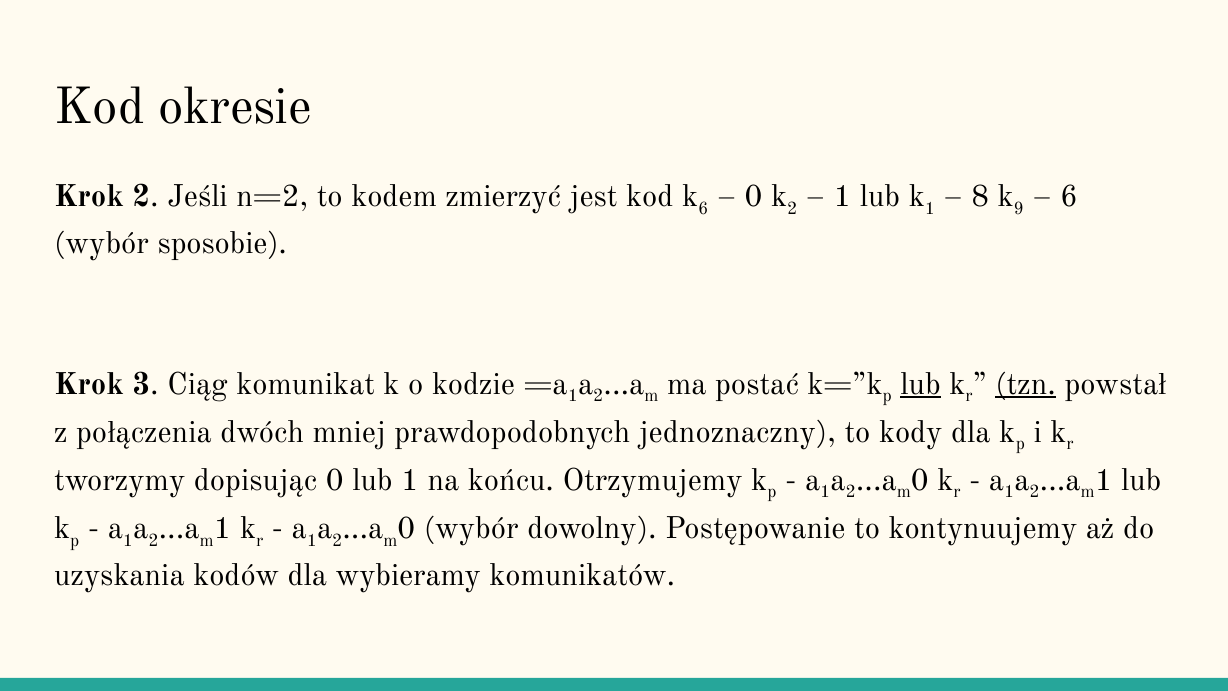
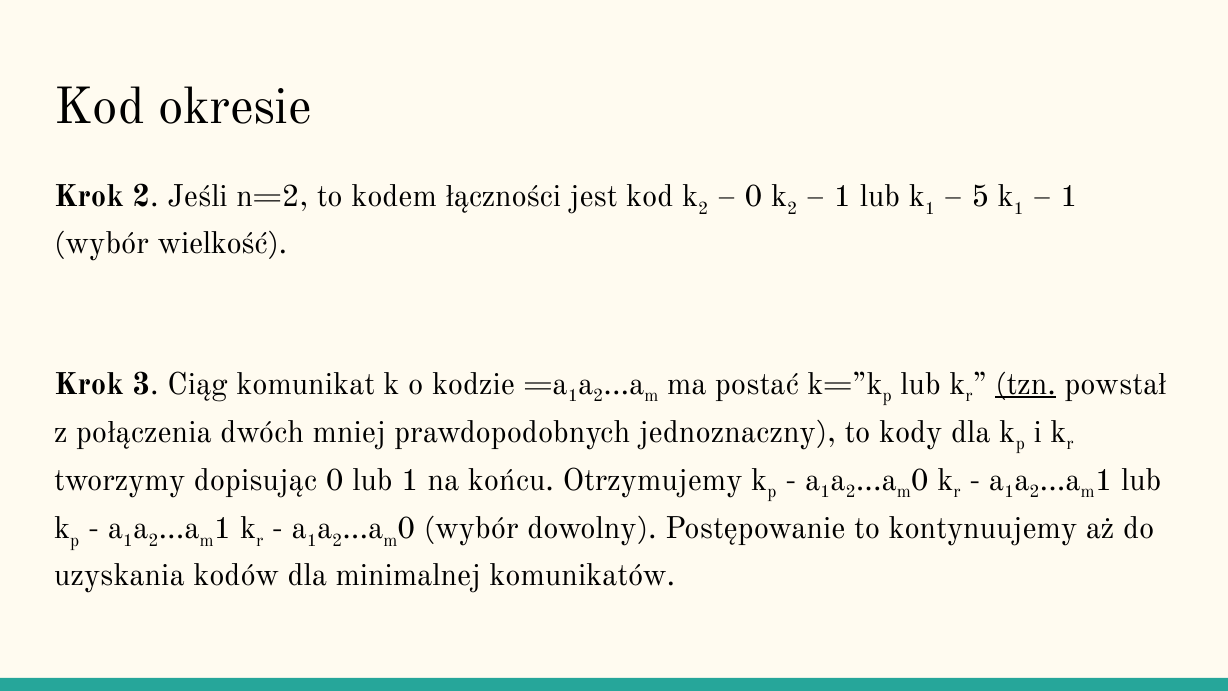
zmierzyć: zmierzyć -> łączności (503, 196)
kod k 6: 6 -> 2 (703, 208)
8: 8 -> 5 (980, 196)
9: 9 -> 1 (1019, 208)
6: 6 -> 1 (1069, 196)
sposobie: sposobie -> wielkość (222, 244)
lub underline: present -> none (921, 384)
wybieramy: wybieramy -> minimalnej (408, 575)
